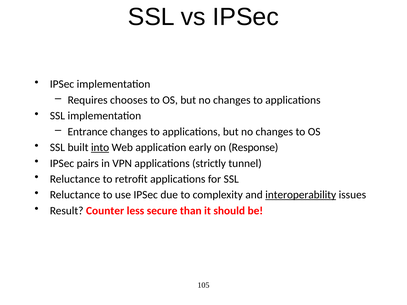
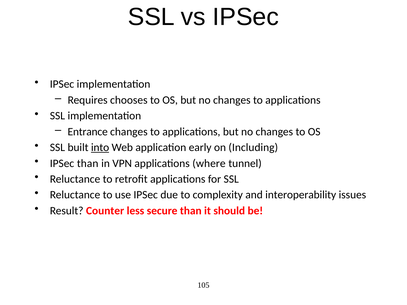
Response: Response -> Including (253, 148)
IPSec pairs: pairs -> than (88, 163)
strictly: strictly -> where (209, 163)
interoperability underline: present -> none (301, 195)
